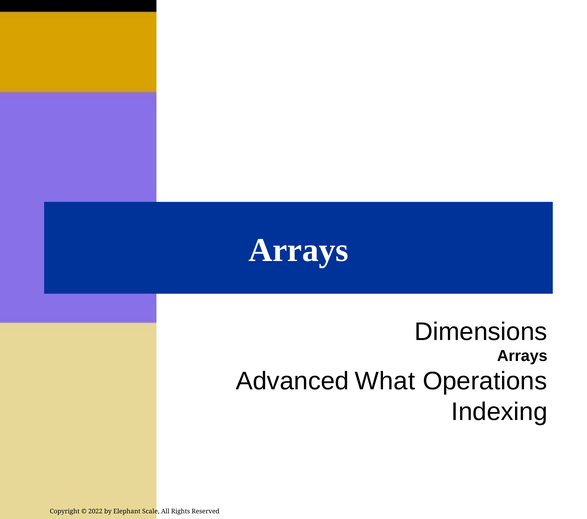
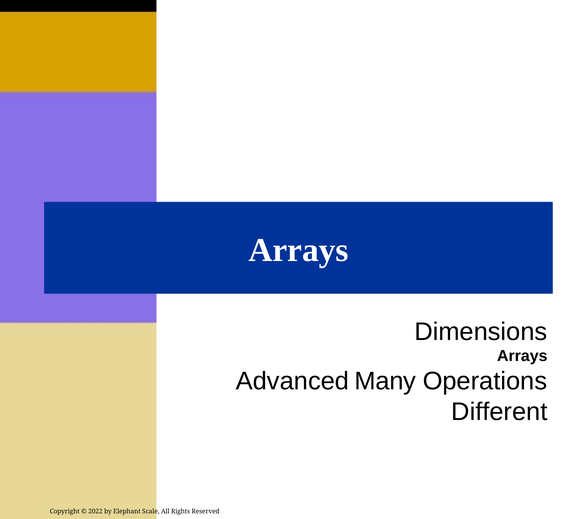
What: What -> Many (385, 382)
Indexing: Indexing -> Different (499, 412)
